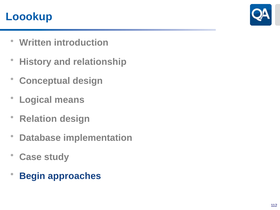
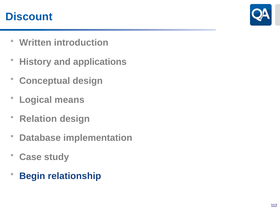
Loookup: Loookup -> Discount (29, 17)
relationship: relationship -> applications (100, 62)
approaches: approaches -> relationship (74, 176)
